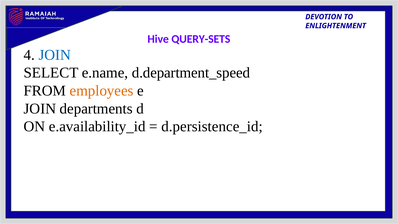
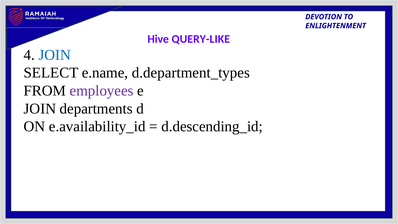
QUERY-SETS: QUERY-SETS -> QUERY-LIKE (201, 39)
d.department_speed: d.department_speed -> d.department_types (191, 73)
employees colour: orange -> purple (102, 91)
d.persistence_id: d.persistence_id -> d.descending_id (212, 126)
